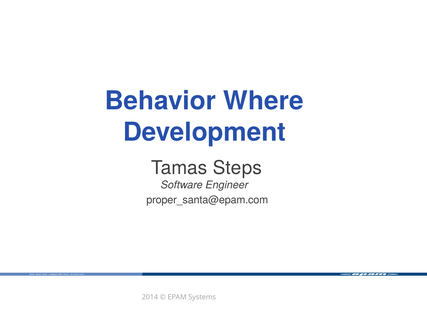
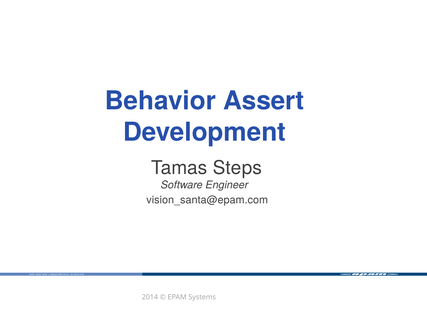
Where: Where -> Assert (264, 101)
proper_santa@epam.com: proper_santa@epam.com -> vision_santa@epam.com (207, 200)
